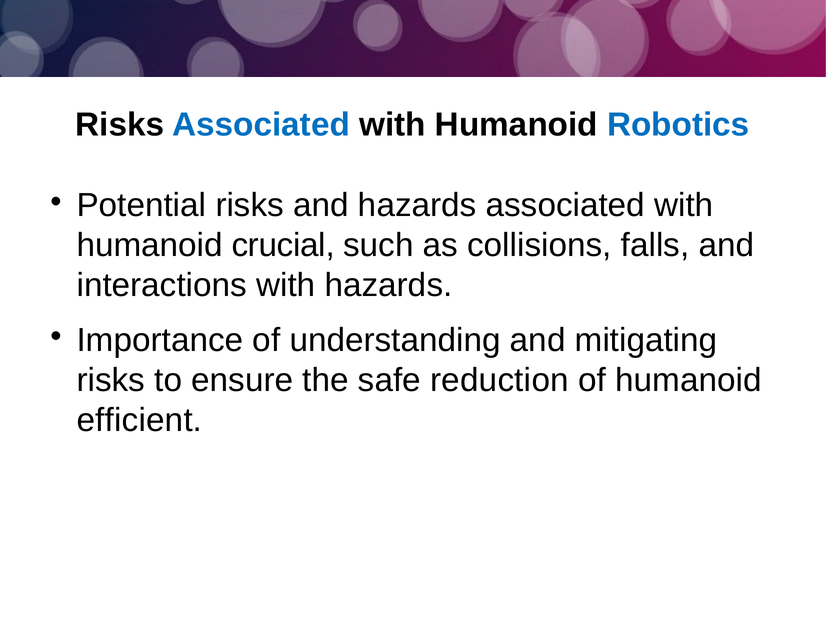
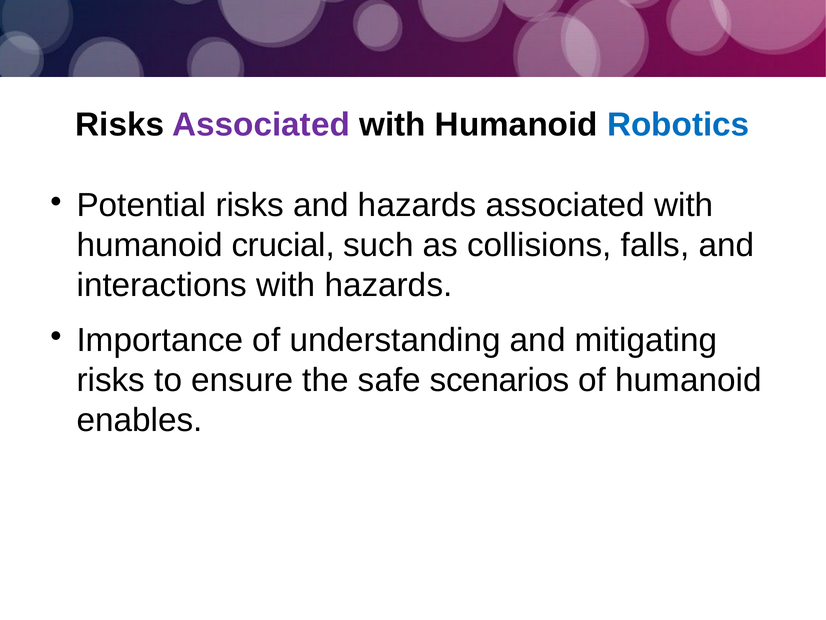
Associated colour: blue -> purple (261, 125)
reduction: reduction -> scenarios (500, 380)
efficient: efficient -> enables (140, 420)
